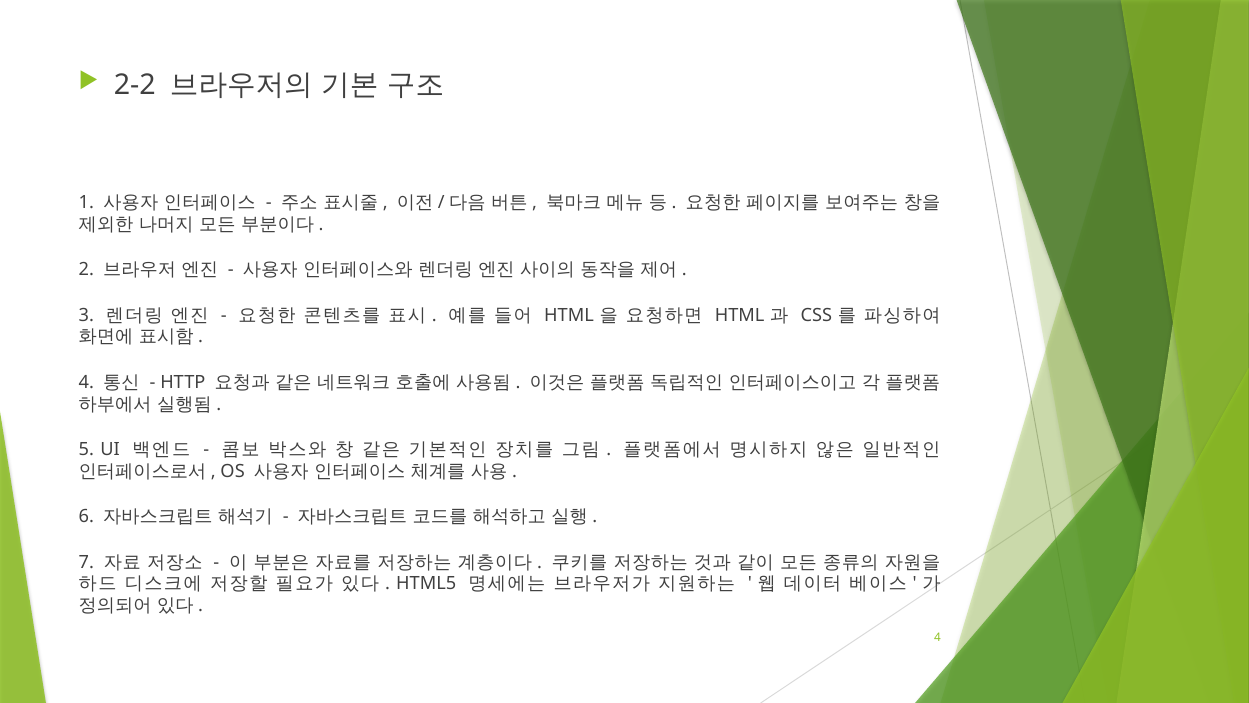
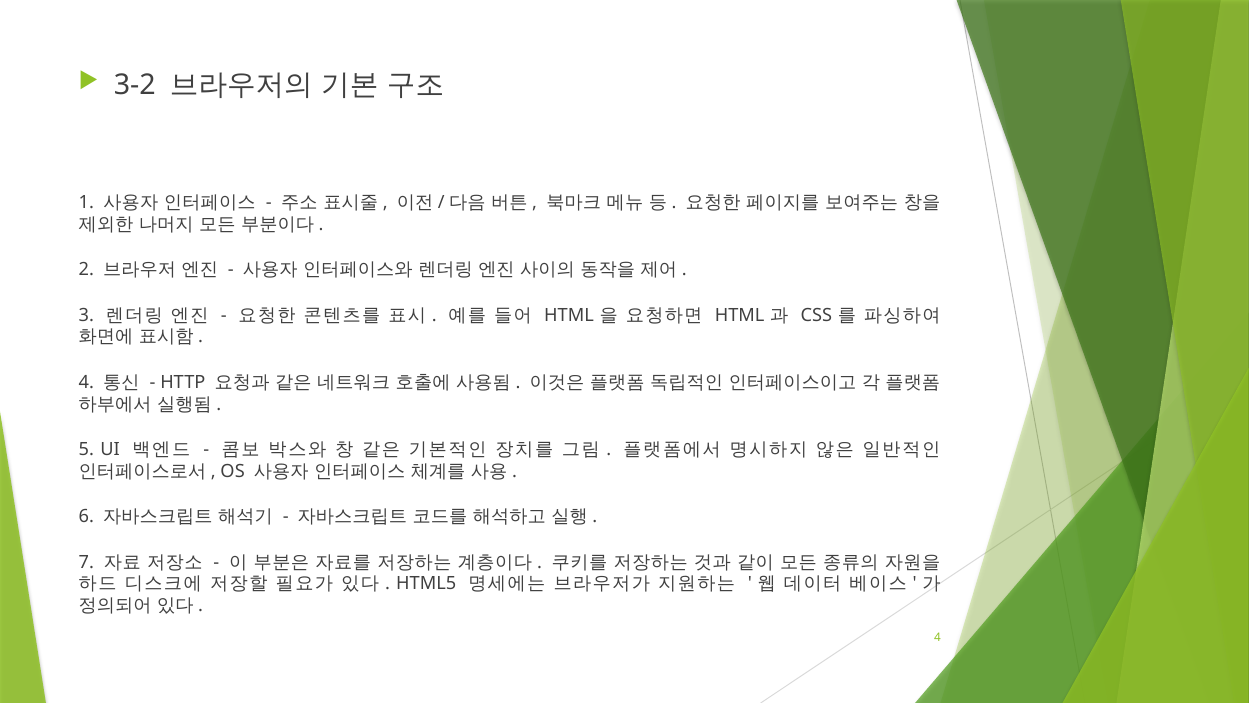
2-2: 2-2 -> 3-2 (135, 85)
